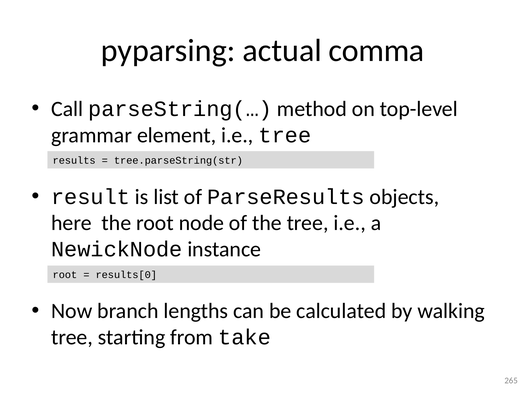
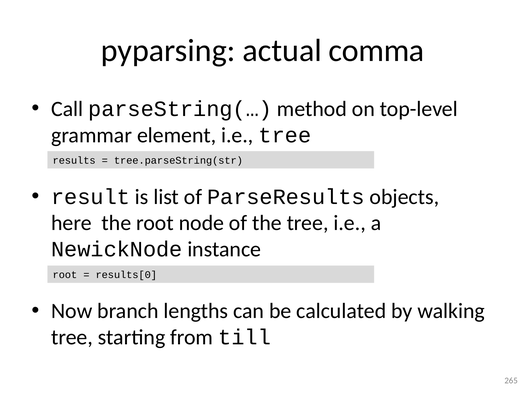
take: take -> till (245, 338)
